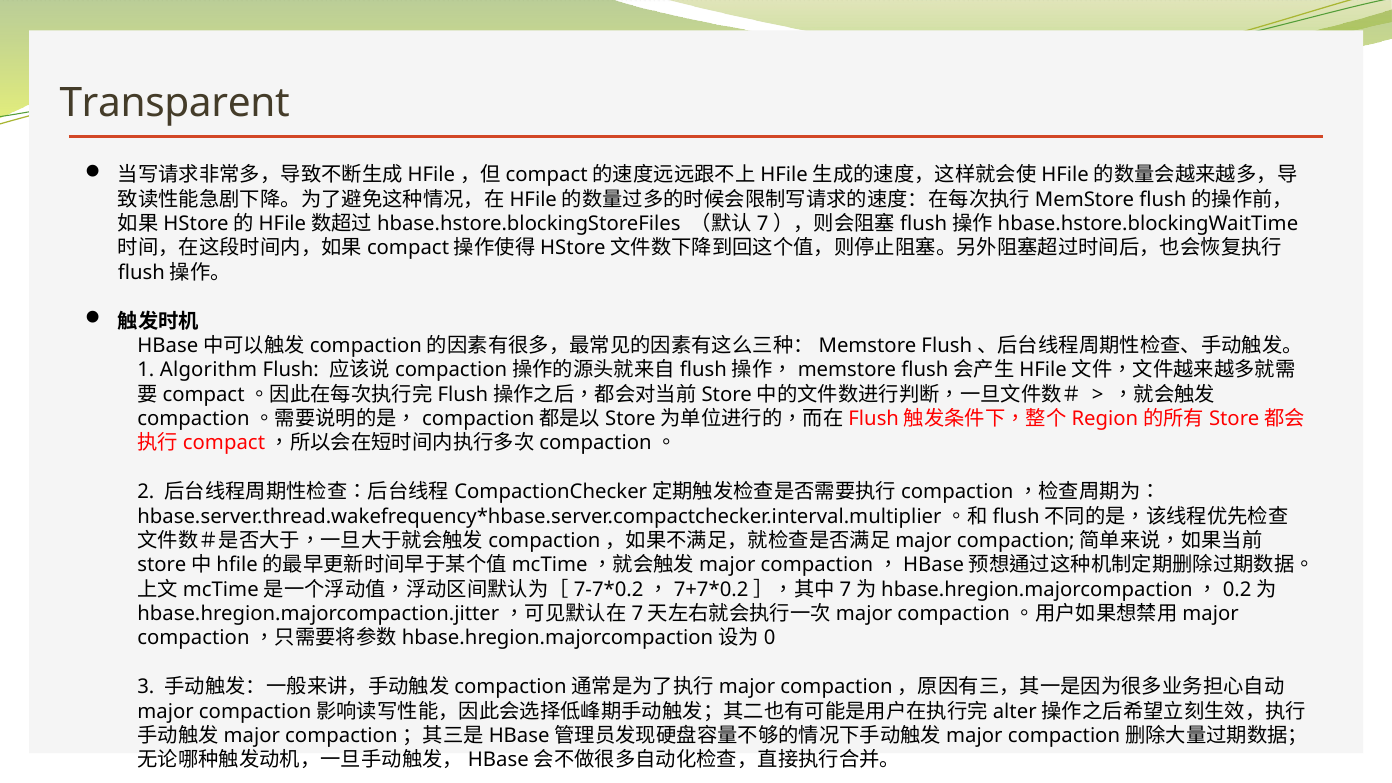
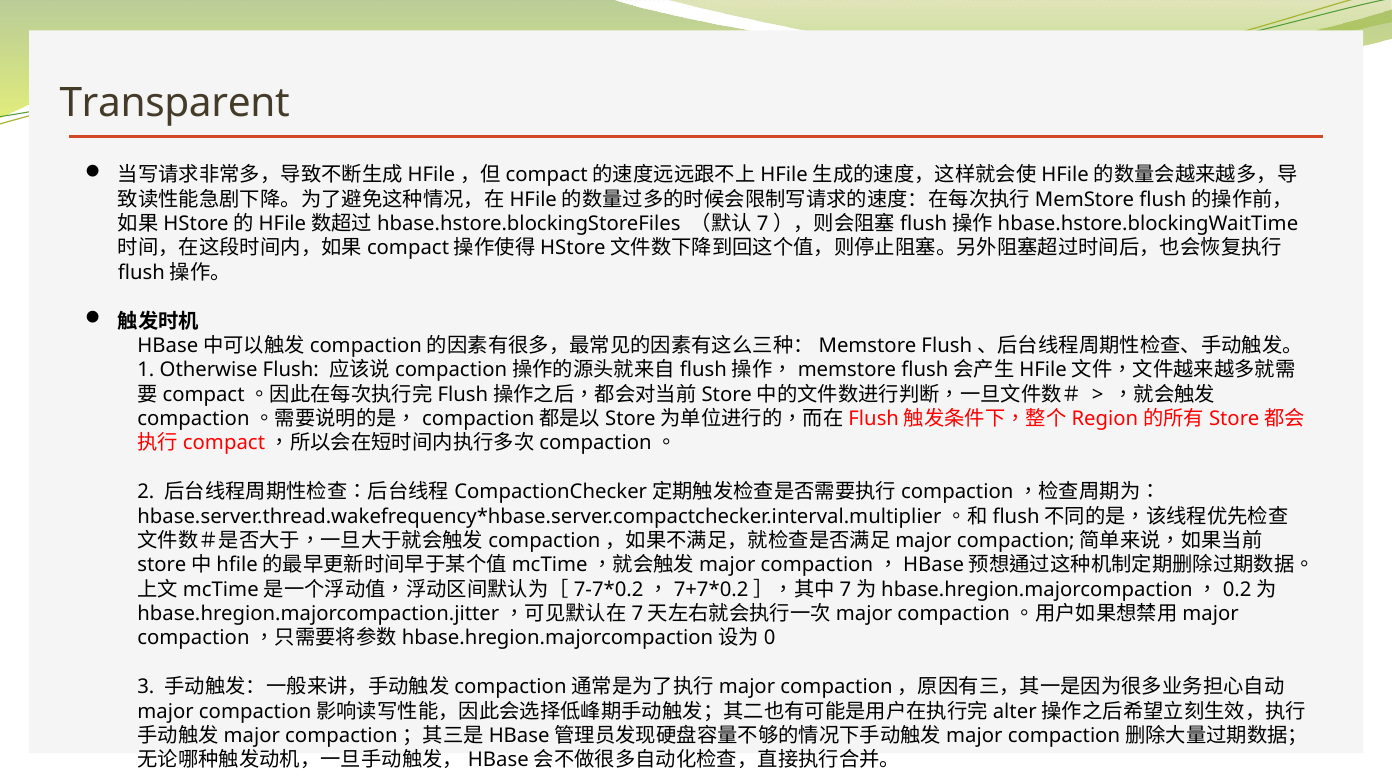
Algorithm: Algorithm -> Otherwise (209, 370)
